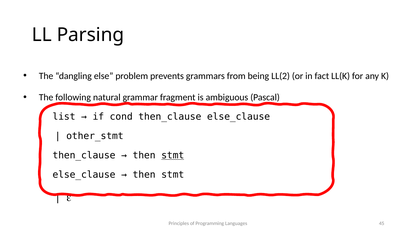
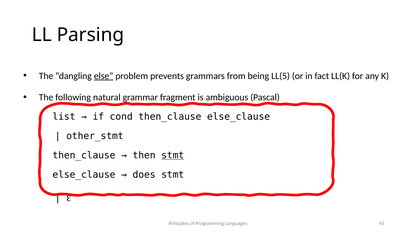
else underline: none -> present (104, 76)
LL(2: LL(2 -> LL(5 (281, 76)
then: then -> does (144, 175)
